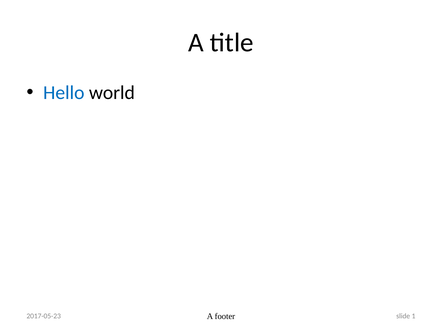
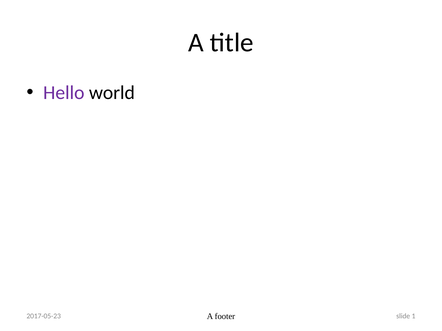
Hello colour: blue -> purple (64, 93)
